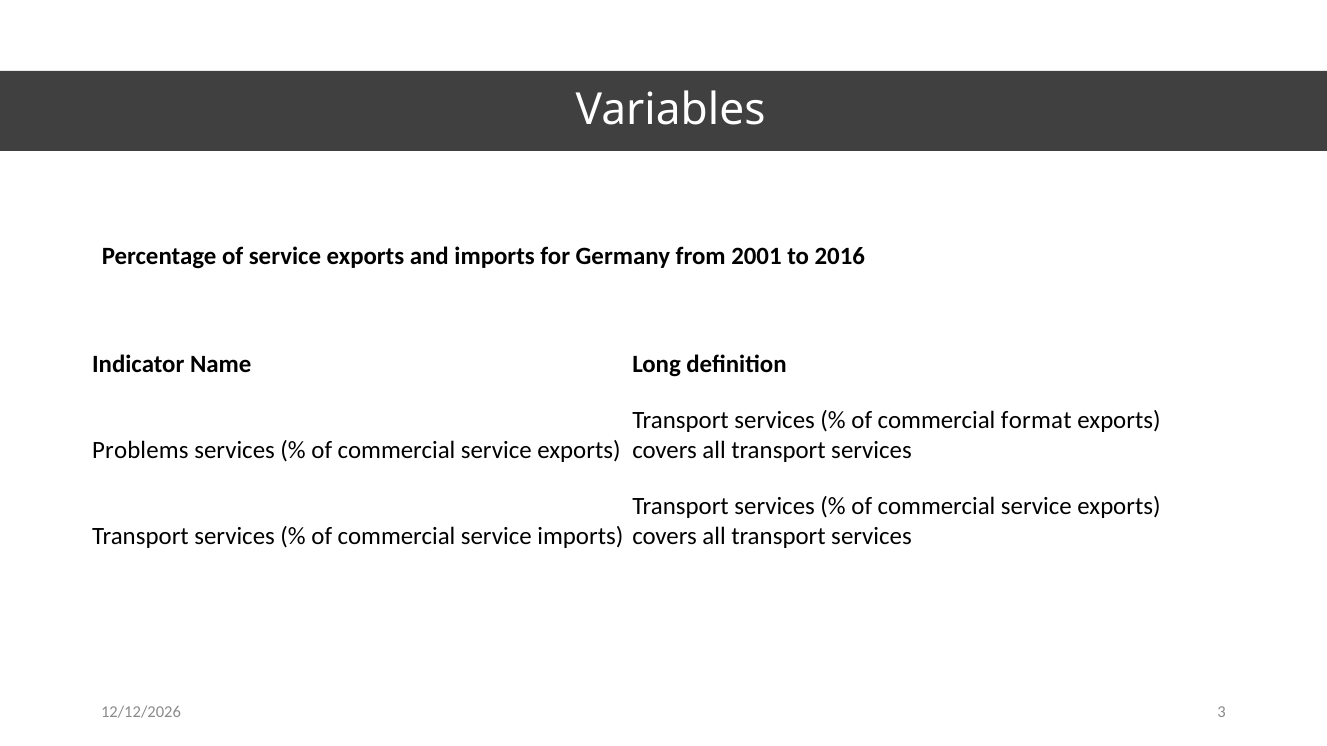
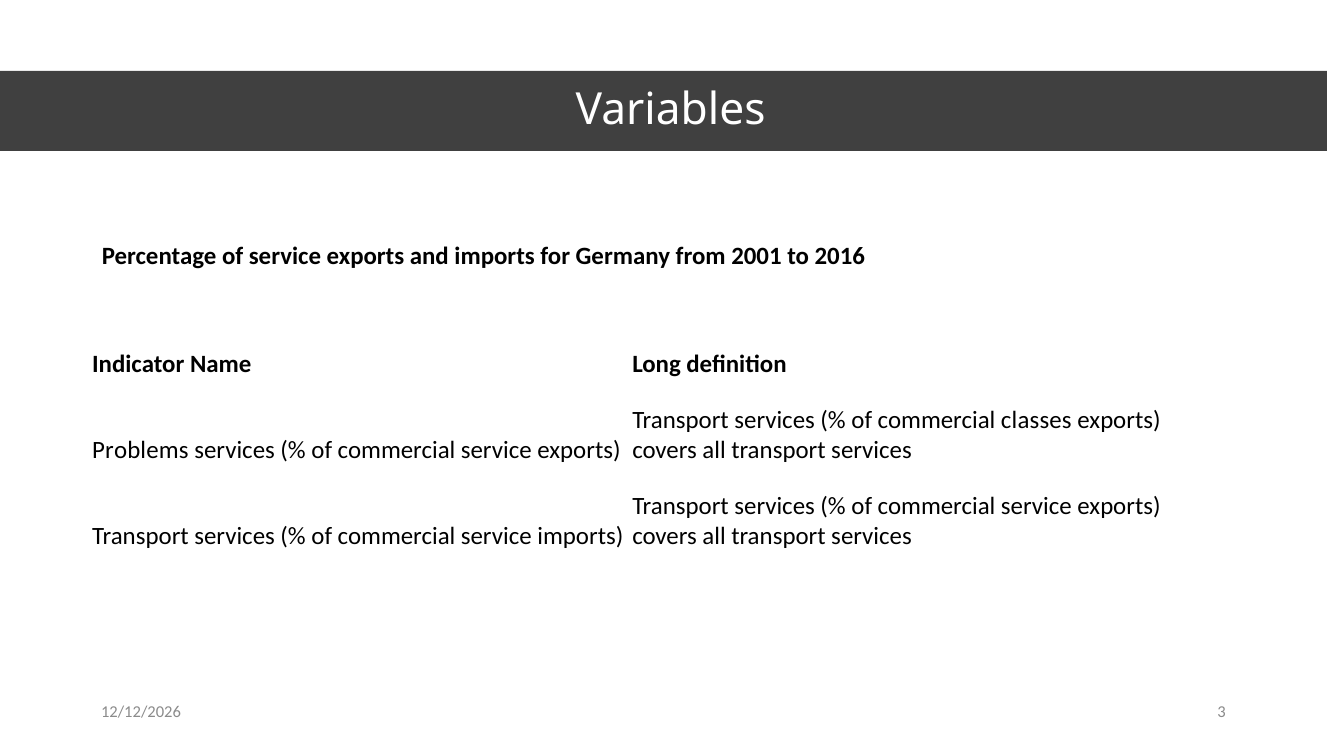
format: format -> classes (1036, 420)
